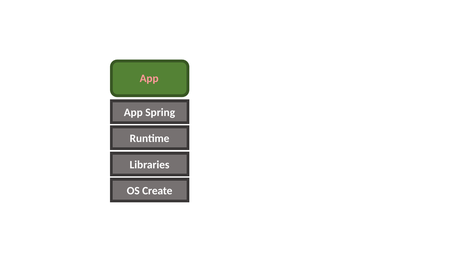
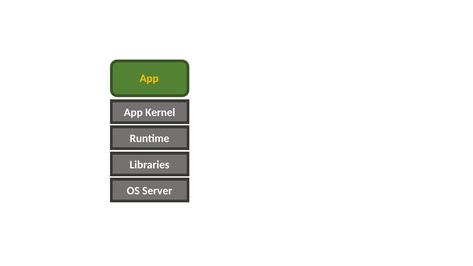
App colour: pink -> yellow (149, 78)
Spring: Spring -> Kernel (160, 112)
Create: Create -> Server (157, 191)
